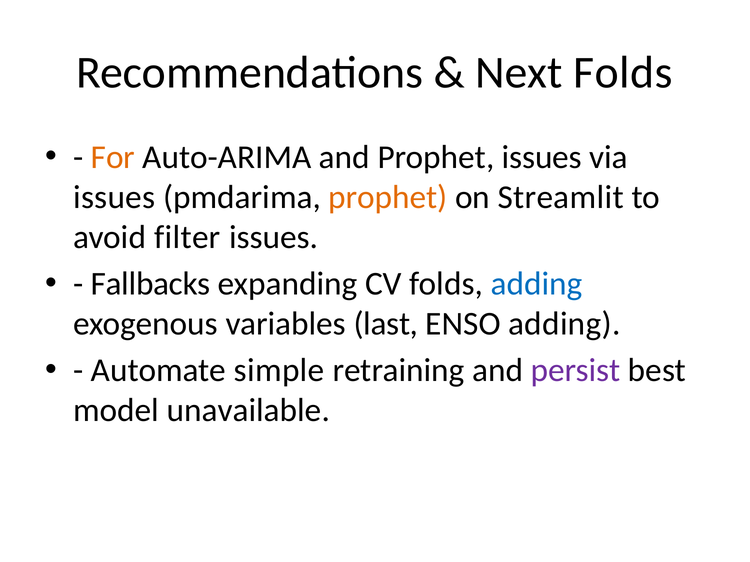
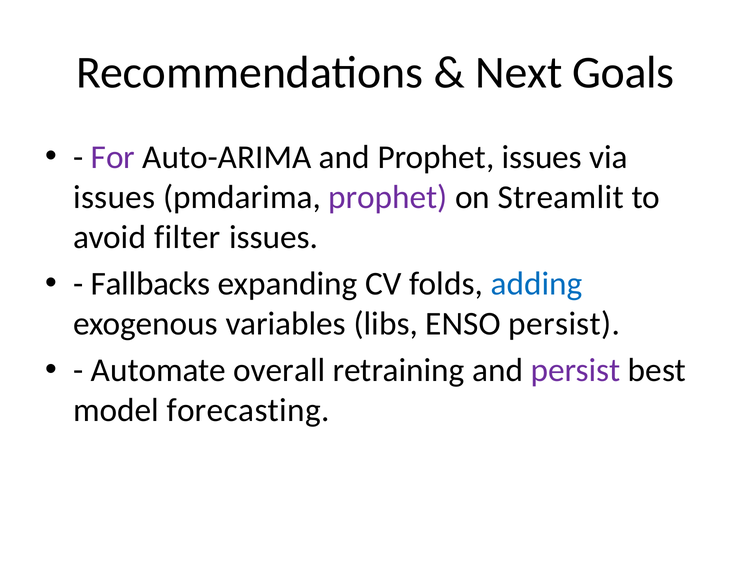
Next Folds: Folds -> Goals (623, 73)
For colour: orange -> purple (113, 157)
prophet colour: orange -> purple (388, 197)
last: last -> libs (386, 324)
ENSO adding: adding -> persist (564, 324)
simple: simple -> overall (279, 371)
unavailable: unavailable -> forecasting (248, 411)
